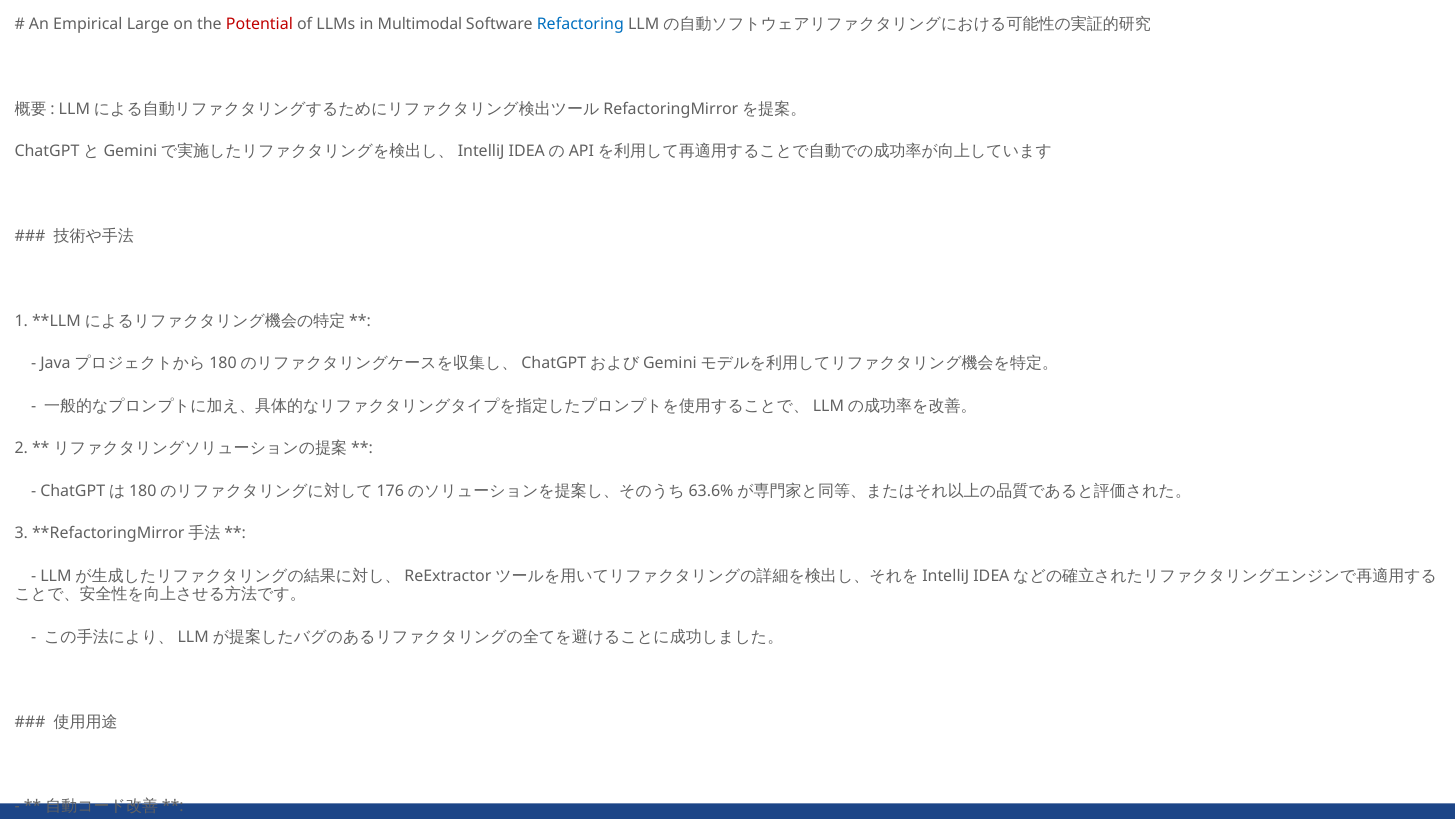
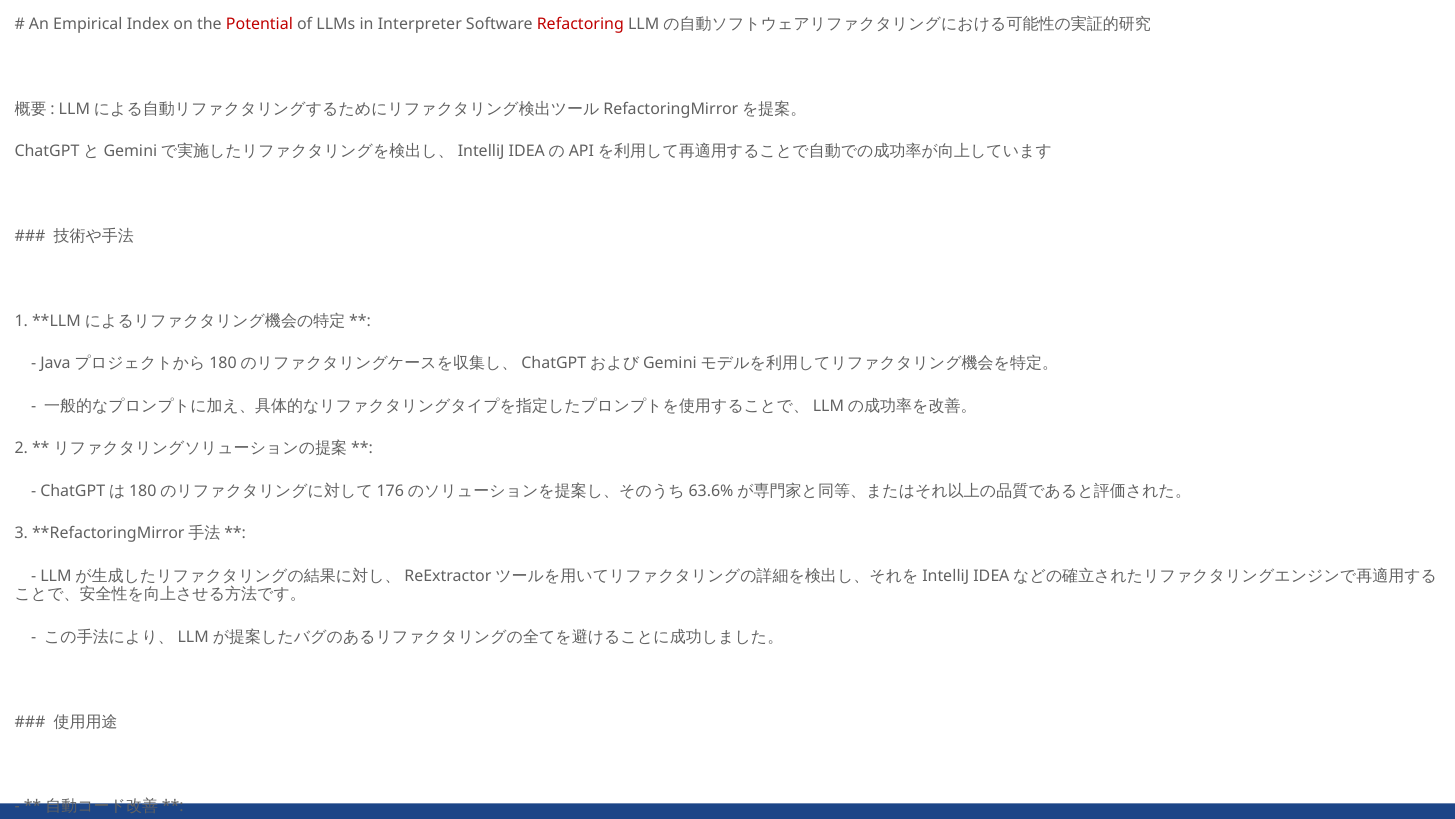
Large: Large -> Index (148, 24)
Multimodal: Multimodal -> Interpreter (420, 24)
Refactoring colour: blue -> red (580, 24)
